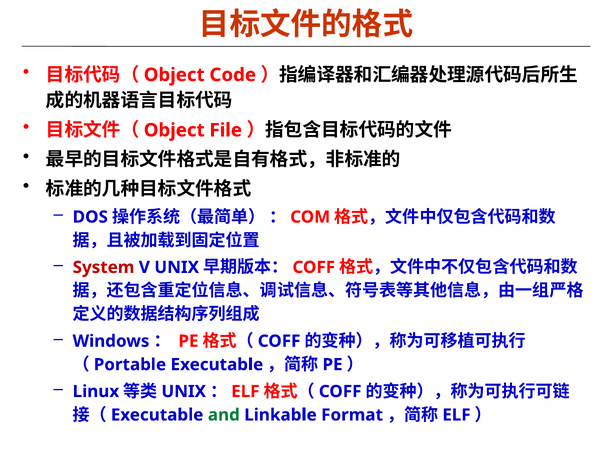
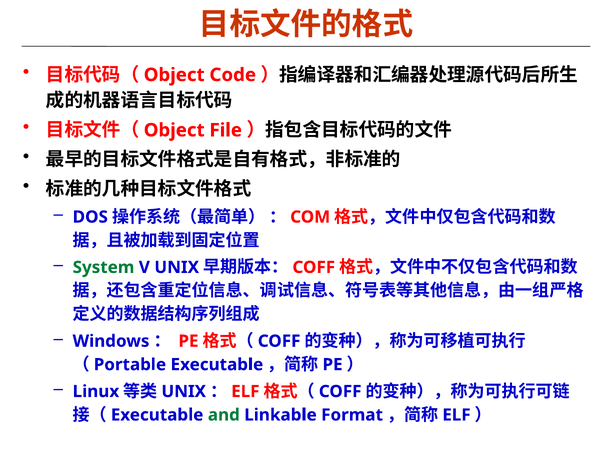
System colour: red -> green (104, 267)
